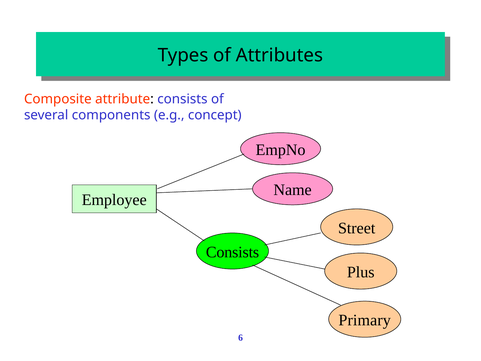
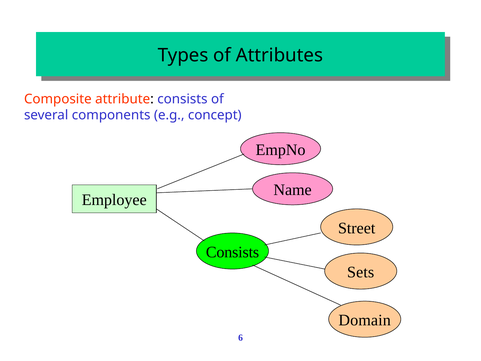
Plus: Plus -> Sets (361, 272)
Primary: Primary -> Domain (365, 320)
